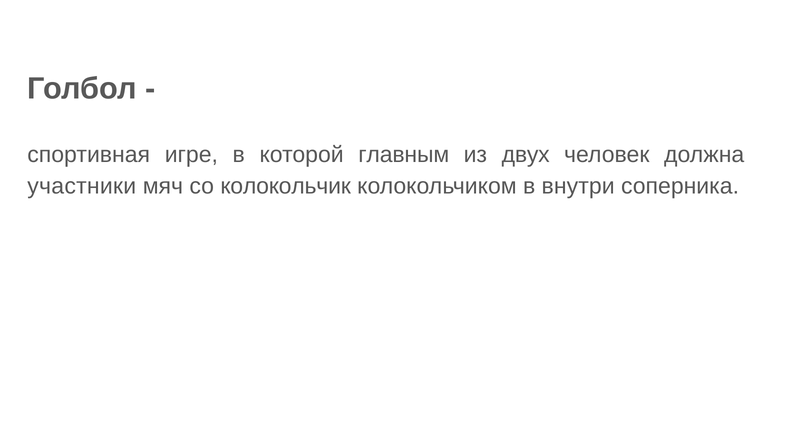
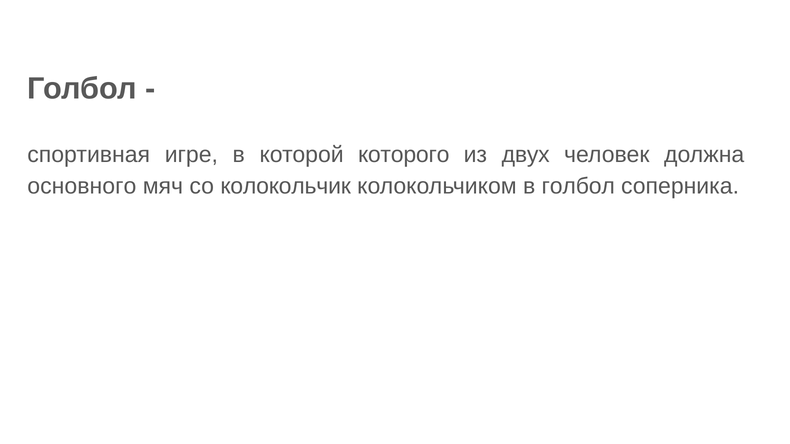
главным: главным -> которого (404, 155)
участники: участники -> основного (82, 186)
в внутри: внутри -> голбол (578, 186)
